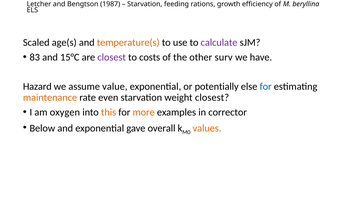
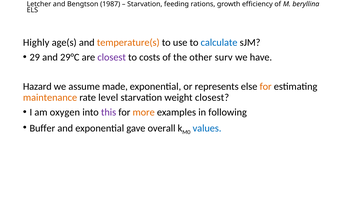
Scaled: Scaled -> Highly (36, 43)
calculate colour: purple -> blue (219, 43)
83: 83 -> 29 (35, 57)
15°C: 15°C -> 29°C (70, 57)
value: value -> made (115, 87)
potentially: potentially -> represents (217, 87)
for colour: blue -> orange (266, 87)
even: even -> level (108, 98)
this colour: orange -> purple (109, 113)
corrector: corrector -> following (228, 113)
Below: Below -> Buffer (42, 128)
values colour: orange -> blue (207, 128)
